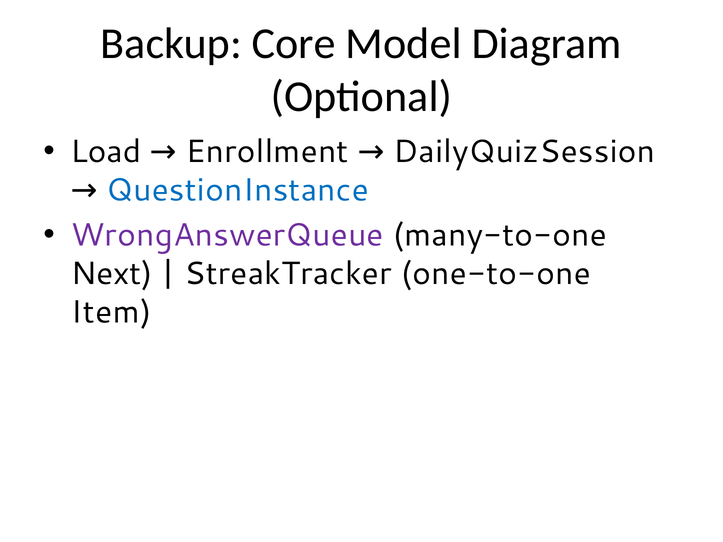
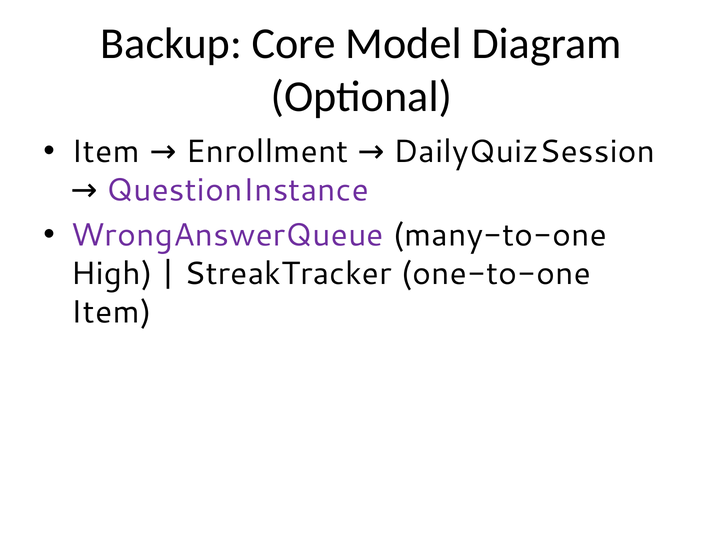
Load: Load -> Item (106, 152)
QuestionInstance colour: blue -> purple (238, 190)
Next: Next -> High (112, 274)
